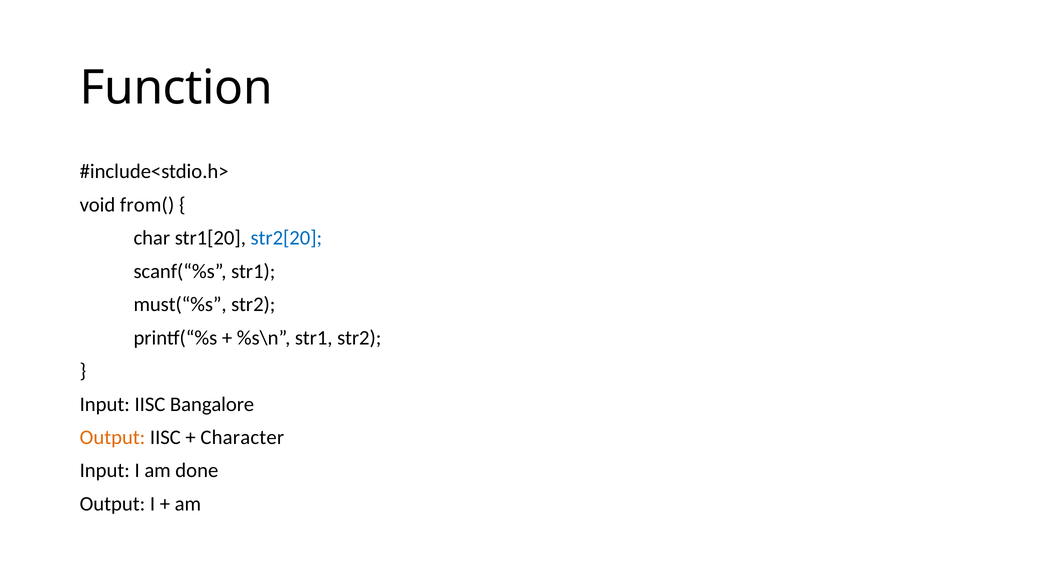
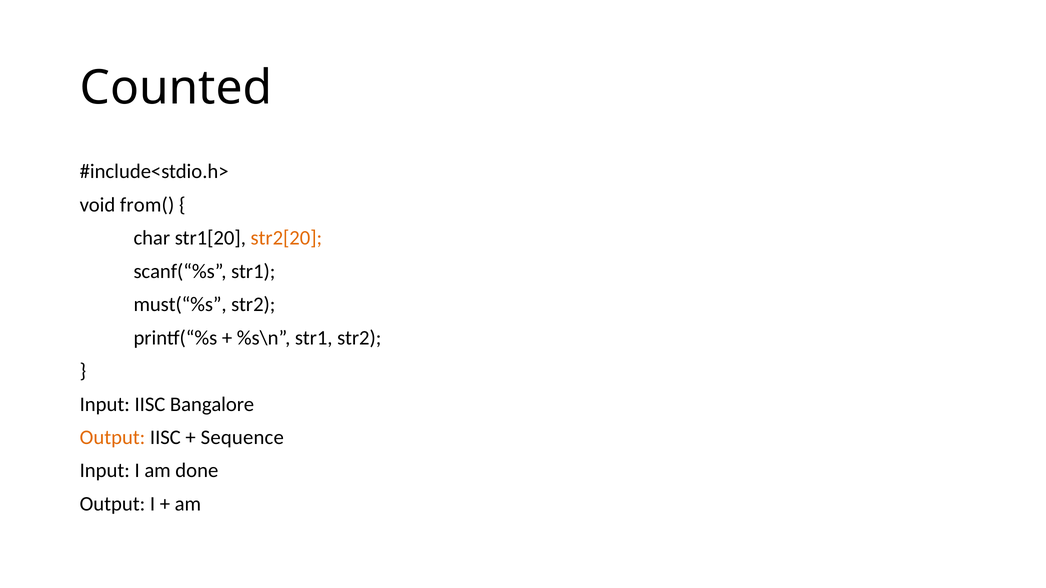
Function: Function -> Counted (176, 88)
str2[20 colour: blue -> orange (286, 238)
Character: Character -> Sequence (242, 438)
